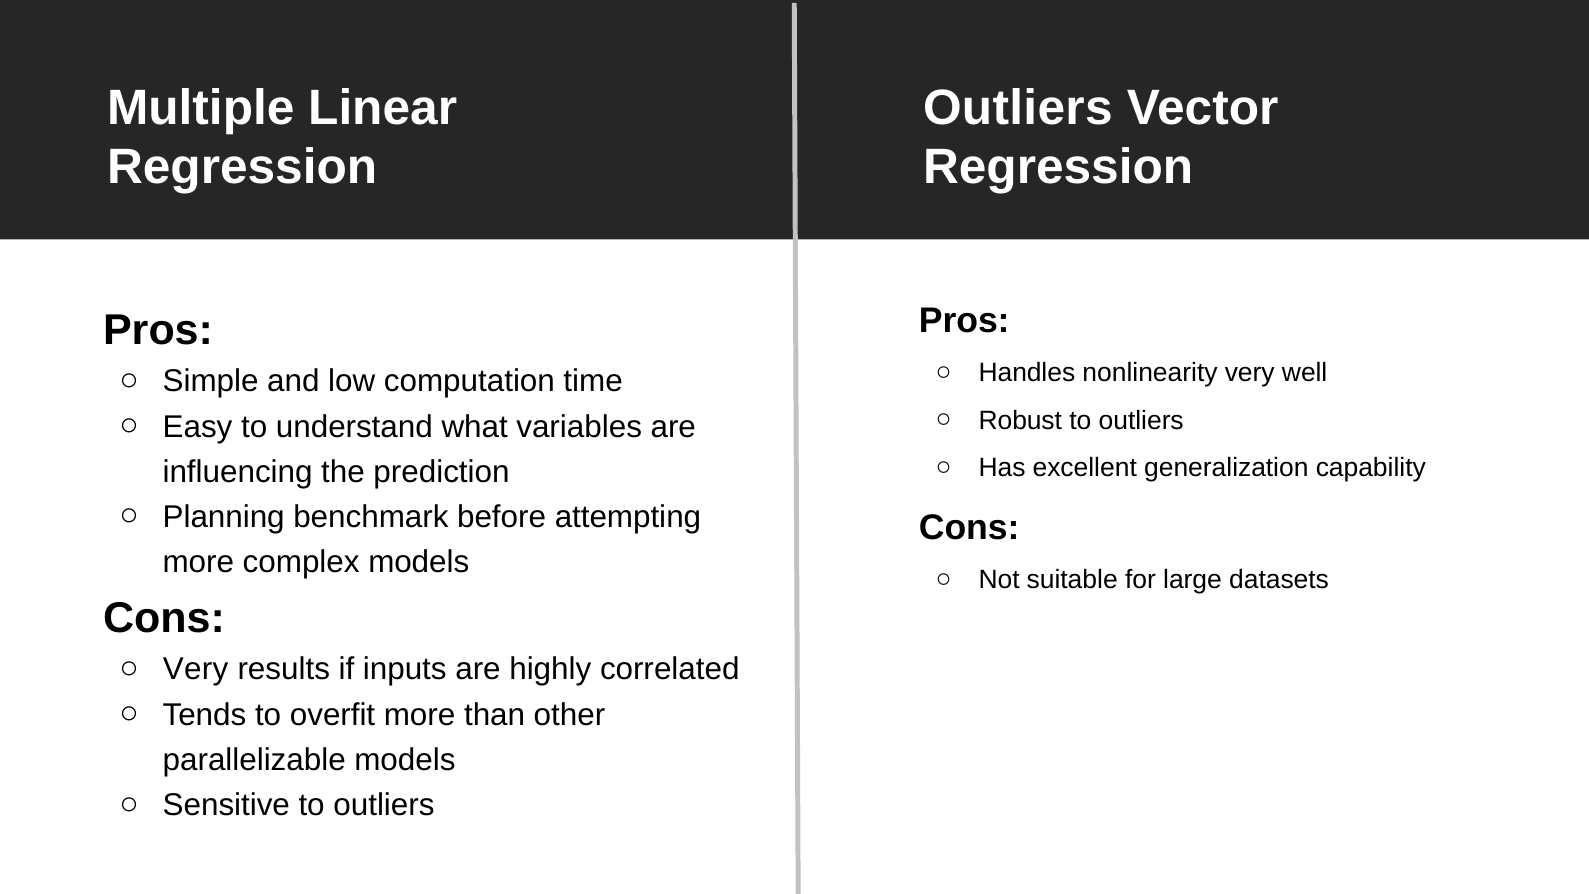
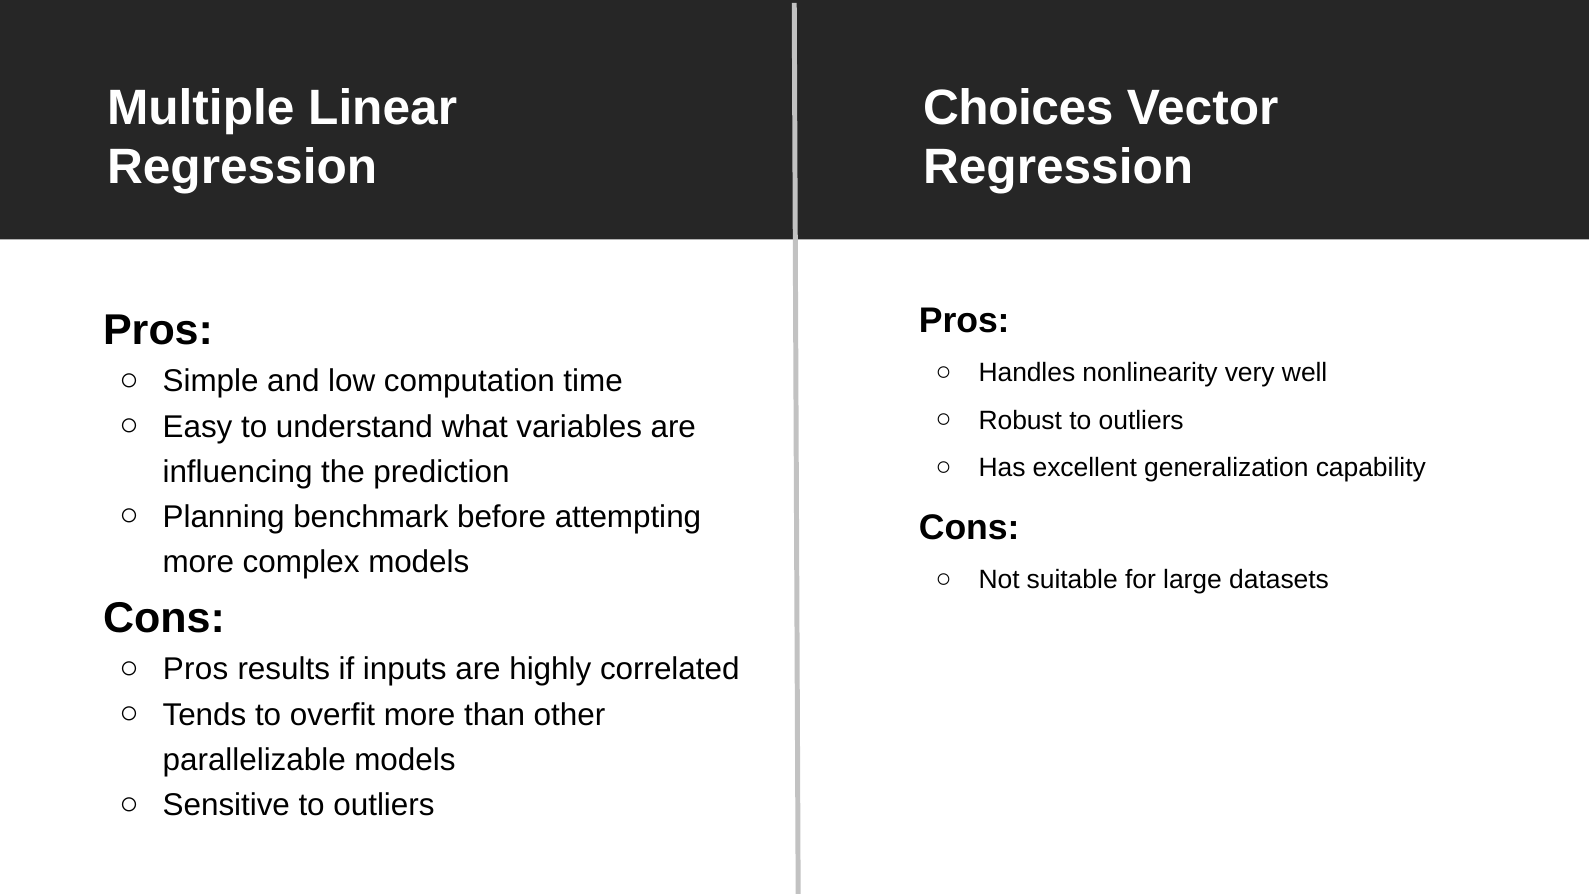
Outliers: Outliers -> Choices (1018, 108)
Very: Very -> Pros (196, 669)
